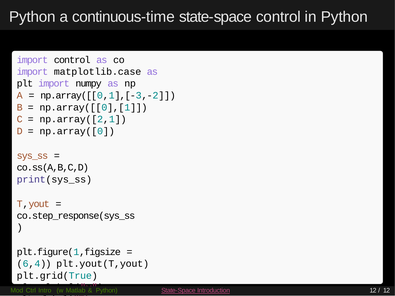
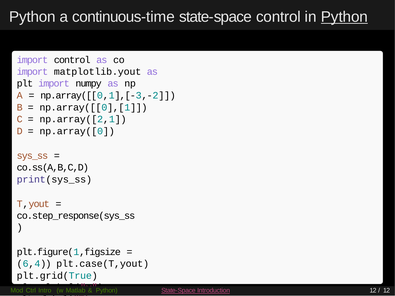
Python underline: none -> present (344, 17)
matplotlib.case: matplotlib.case -> matplotlib.yout (98, 72)
plt.yout(T,yout: plt.yout(T,yout -> plt.case(T,yout (103, 264)
